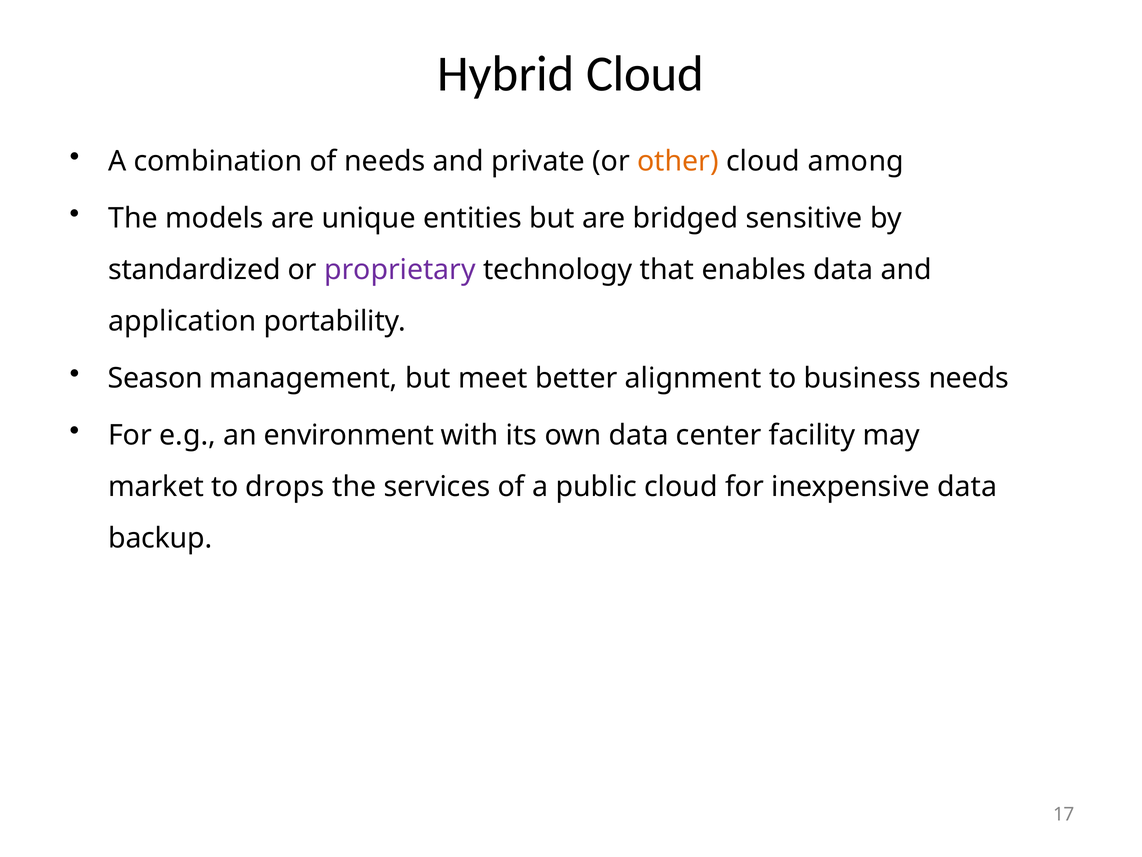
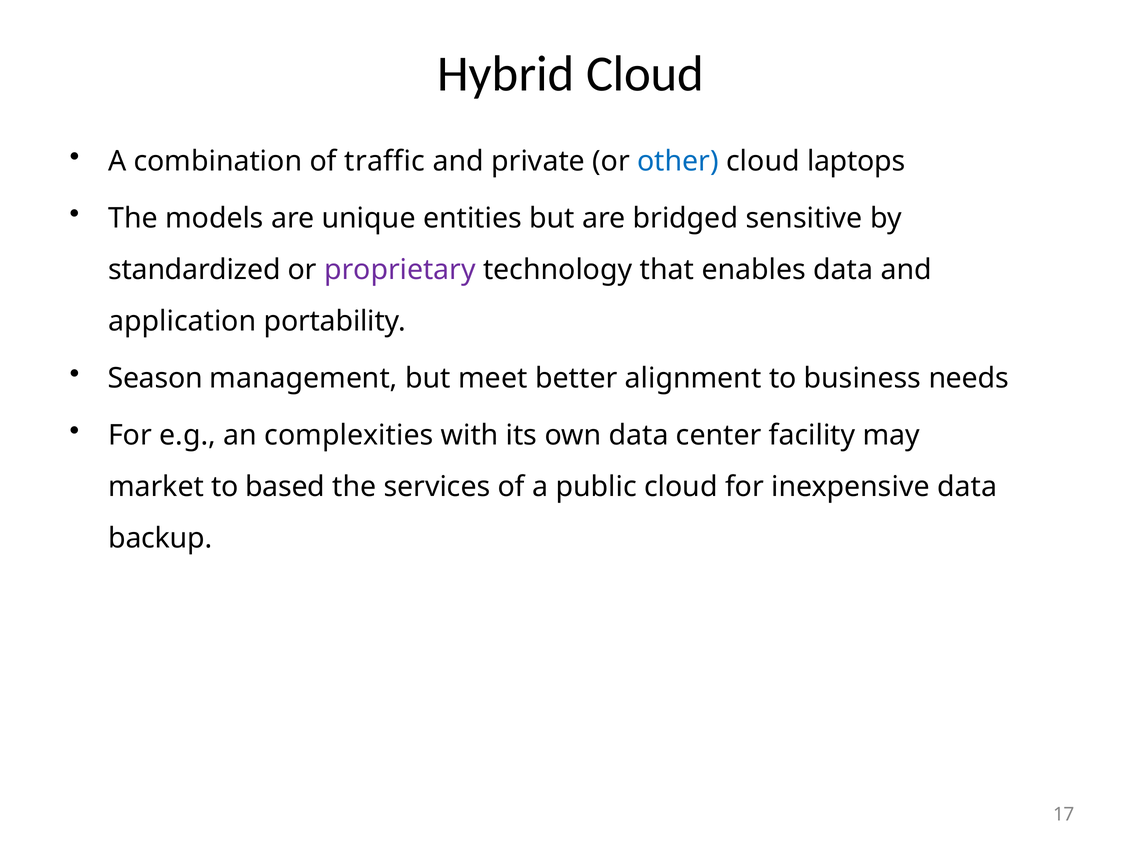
of needs: needs -> traffic (385, 161)
other colour: orange -> blue (678, 161)
among: among -> laptops (856, 161)
environment: environment -> complexities (349, 435)
drops: drops -> based (285, 487)
